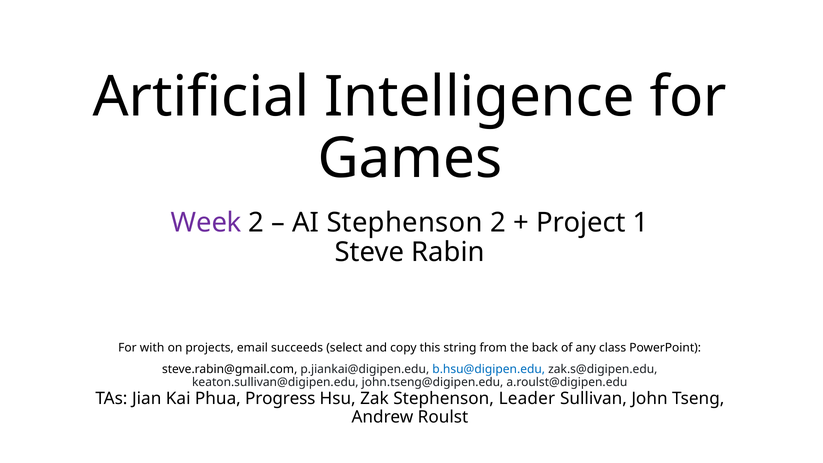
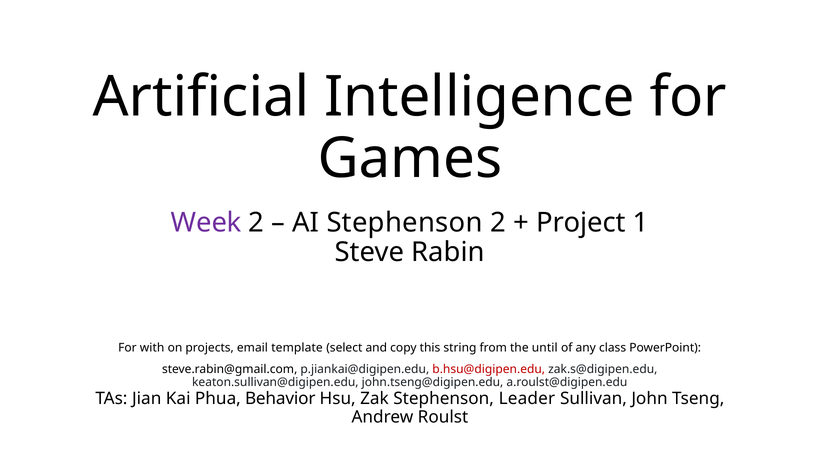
succeeds: succeeds -> template (297, 348)
back: back -> until (545, 348)
b.hsu@digipen.edu colour: blue -> red (489, 369)
Progress: Progress -> Behavior (280, 398)
